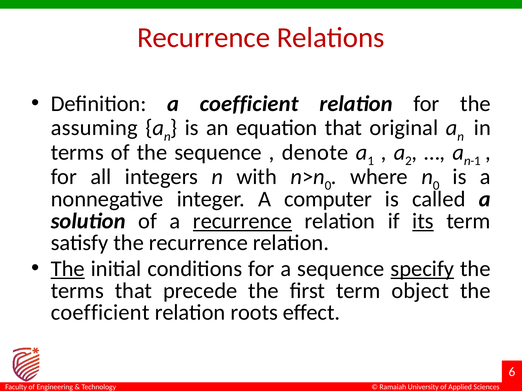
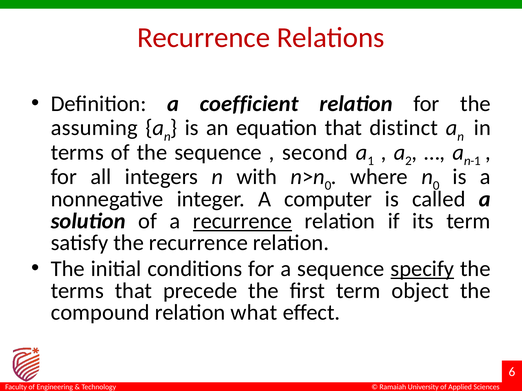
original: original -> distinct (404, 128)
denote: denote -> second (315, 152)
its underline: present -> none (423, 221)
The underline: present -> none (68, 269)
coefficient: coefficient -> compound (100, 313)
roots: roots -> what (254, 313)
